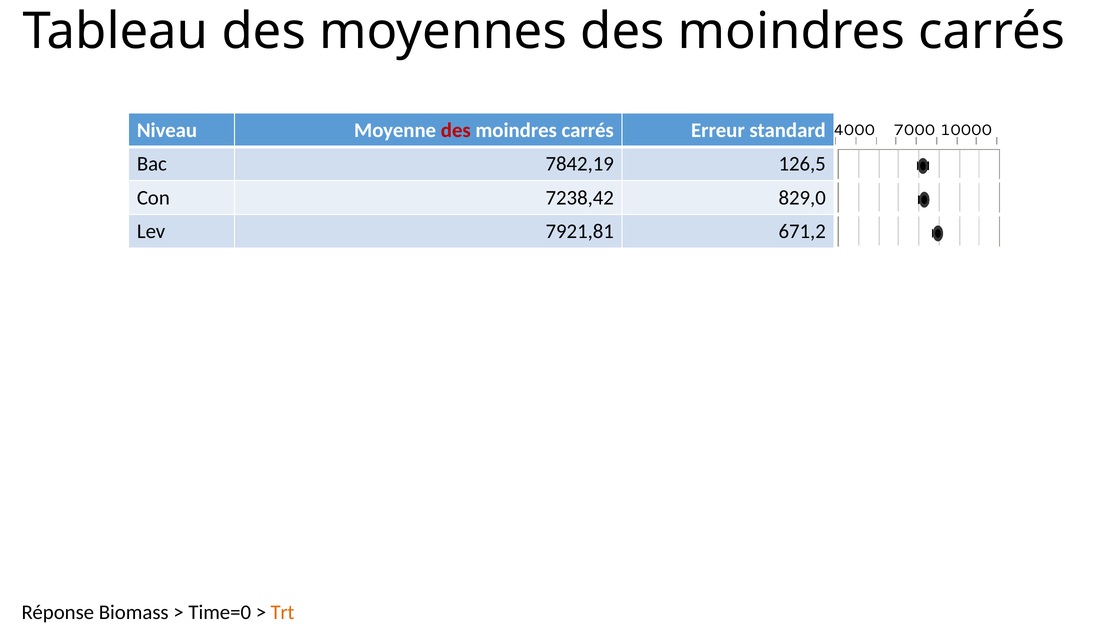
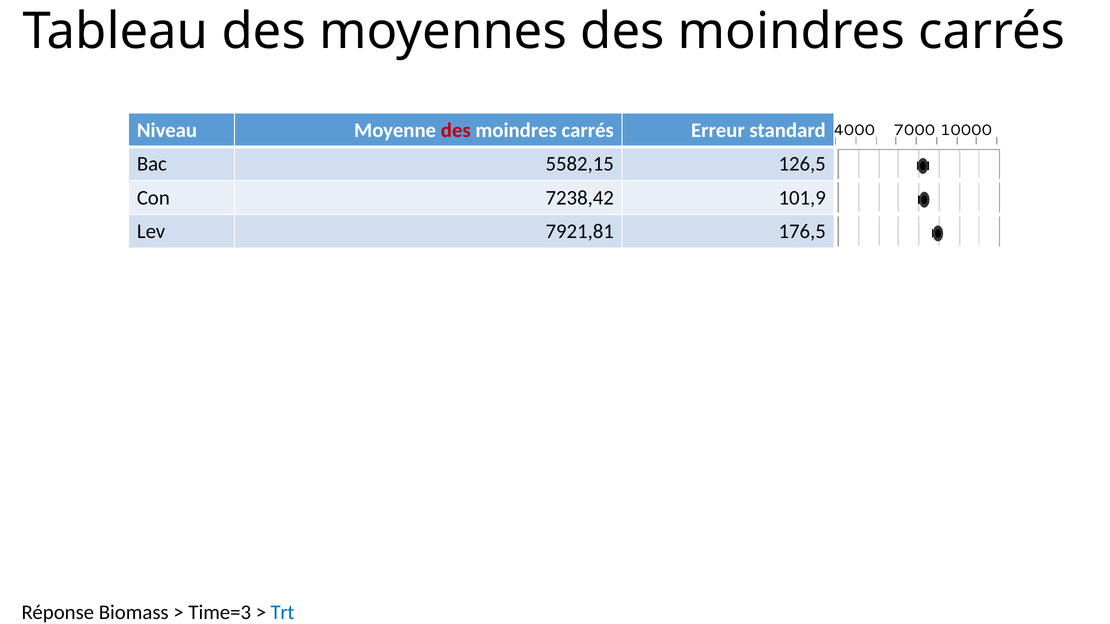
7842,19: 7842,19 -> 5582,15 (580, 164)
829,0: 829,0 -> 101,9 (802, 198)
671,2: 671,2 -> 176,5 (802, 232)
Time=0: Time=0 -> Time=3 (220, 613)
Trt colour: orange -> blue (282, 613)
